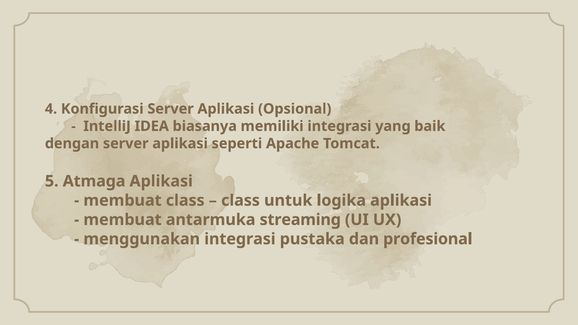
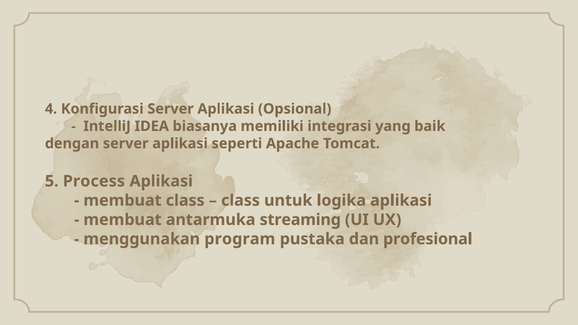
Atmaga: Atmaga -> Process (94, 181)
menggunakan integrasi: integrasi -> program (240, 239)
